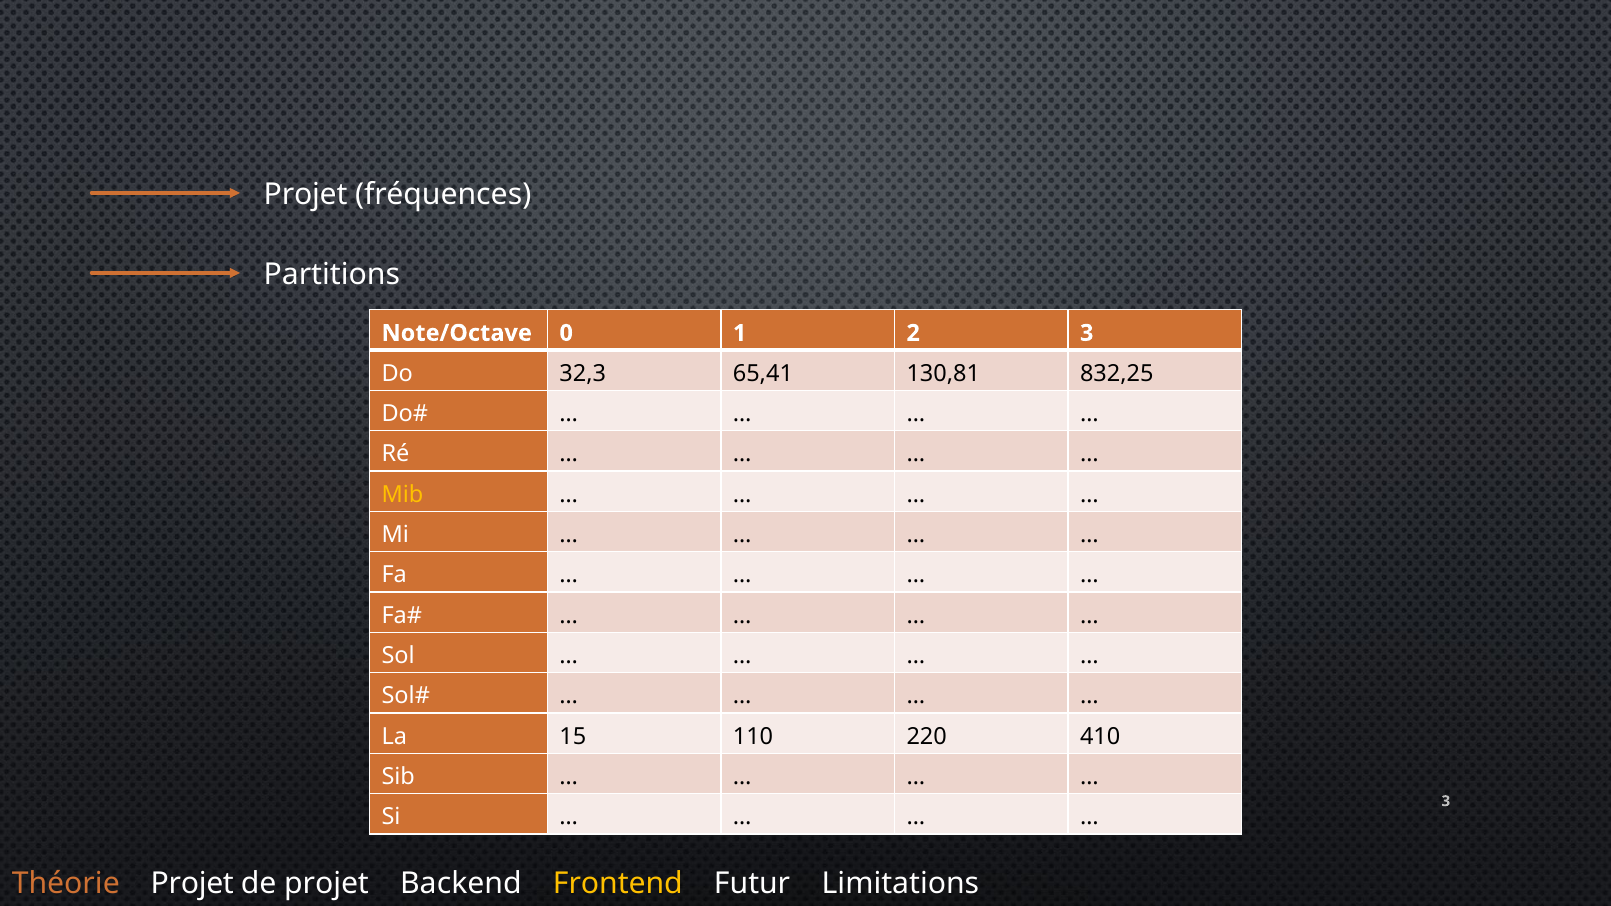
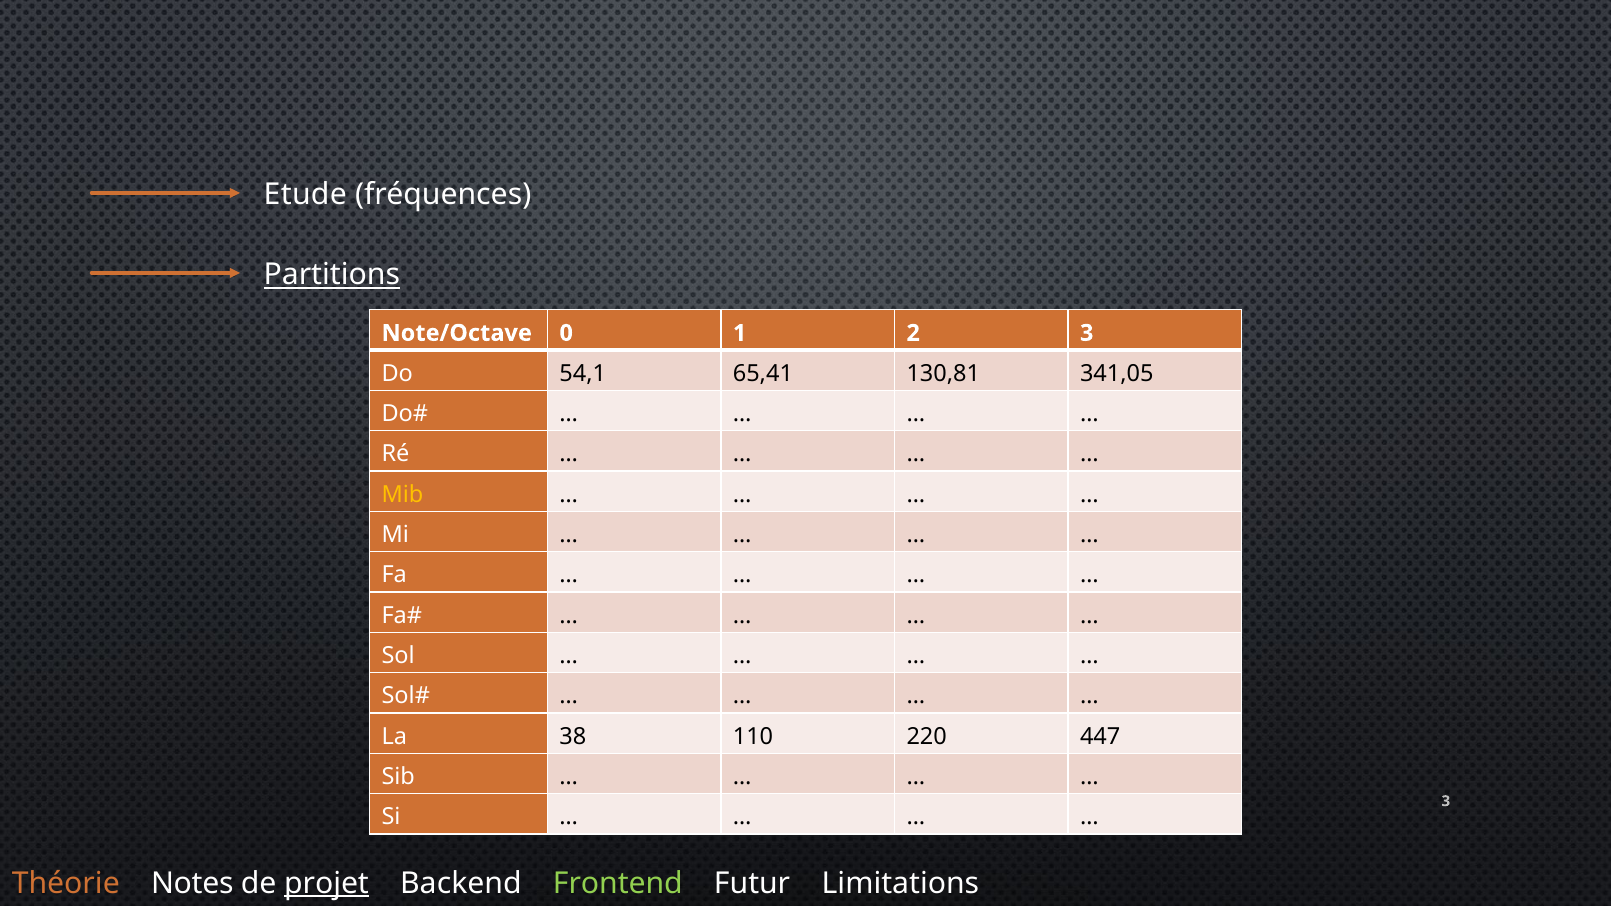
Projet: Projet -> Etude (305, 195)
Partitions underline: none -> present (332, 275)
32,3: 32,3 -> 54,1 (583, 373)
832,25: 832,25 -> 341,05 (1117, 373)
15: 15 -> 38 (573, 737)
410: 410 -> 447 (1100, 737)
Théorie Projet: Projet -> Notes (192, 884)
projet underline: none -> present (327, 884)
Frontend colour: yellow -> light green (618, 884)
